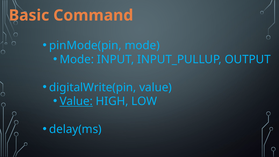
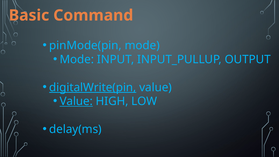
digitalWrite(pin underline: none -> present (93, 87)
